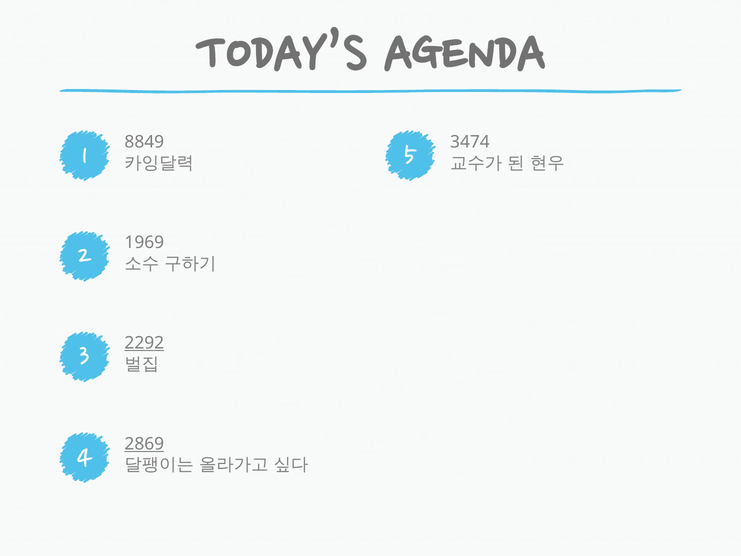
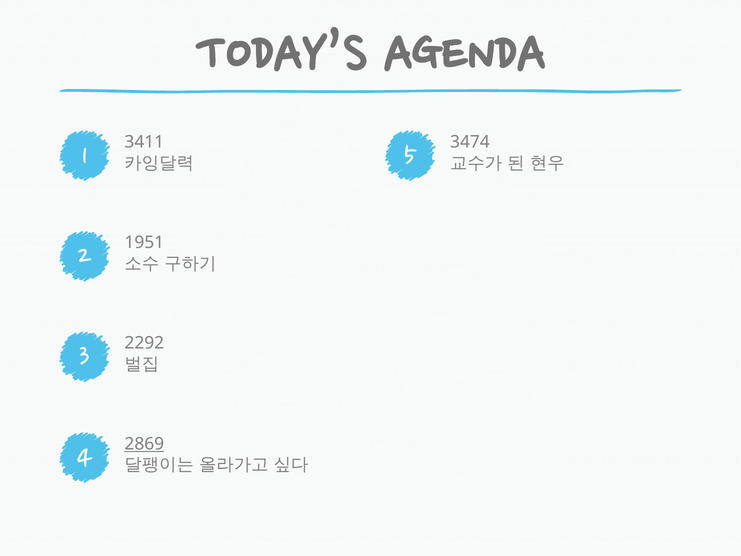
8849: 8849 -> 3411 (144, 142)
1969: 1969 -> 1951 (144, 242)
2292 underline: present -> none (144, 343)
